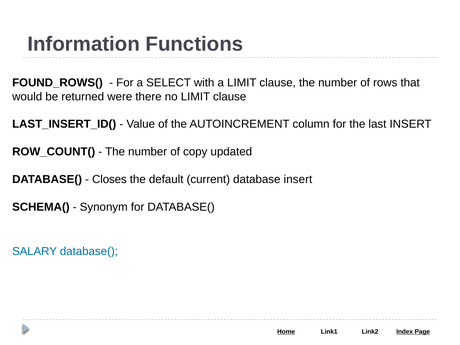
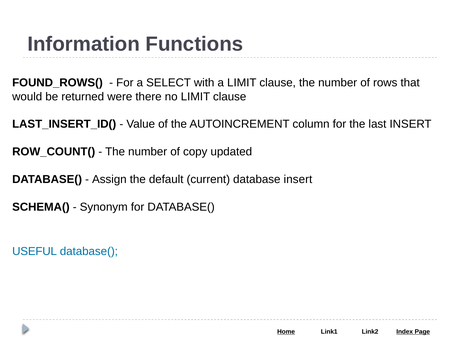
Closes: Closes -> Assign (109, 179)
SALARY: SALARY -> USEFUL (35, 251)
